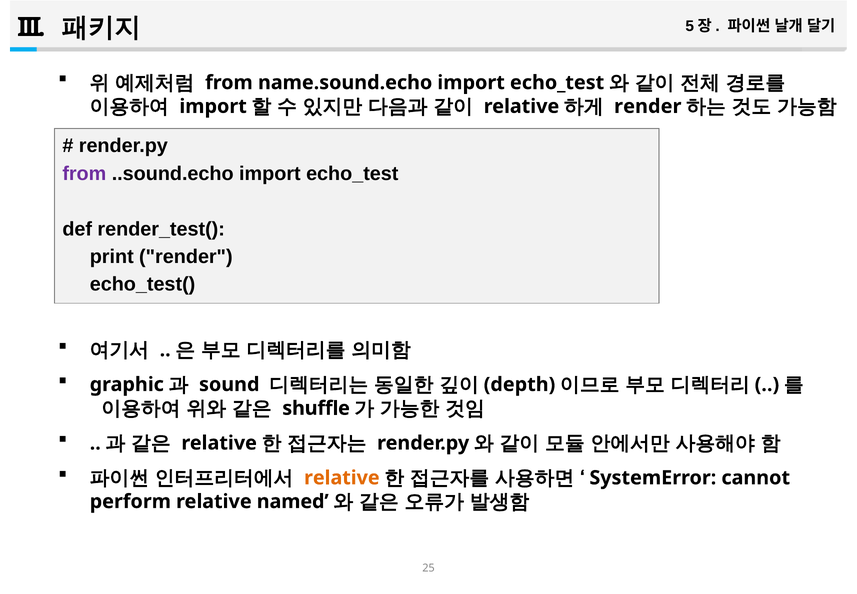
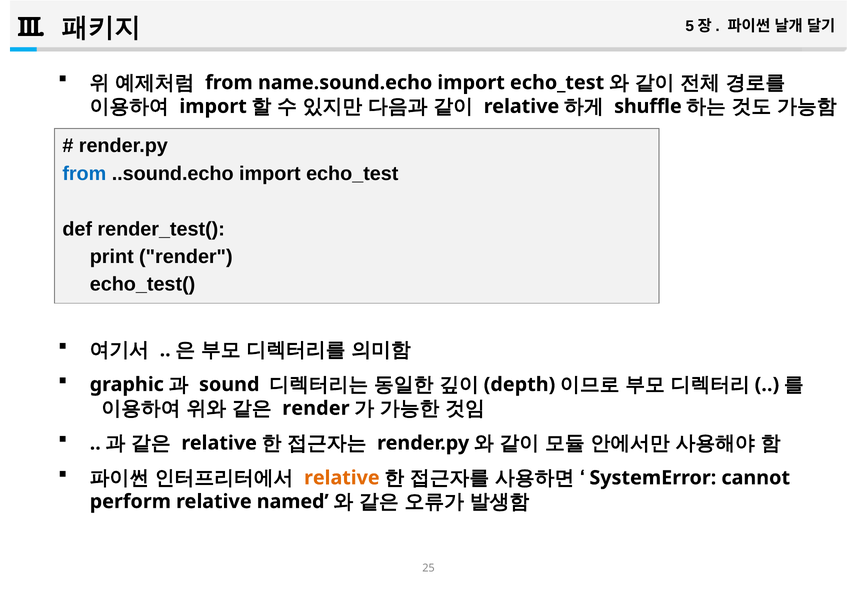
render: render -> shuffle (648, 106)
from colour: purple -> blue (84, 173)
shuffle: shuffle -> render (316, 408)
